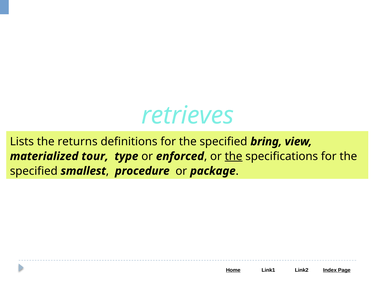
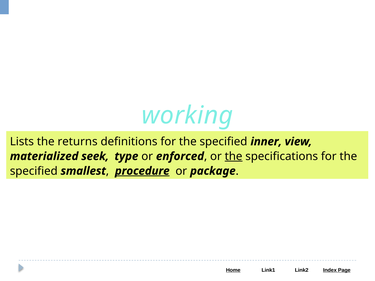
retrieves: retrieves -> working (187, 115)
bring: bring -> inner (266, 142)
tour: tour -> seek (95, 156)
procedure underline: none -> present (142, 171)
